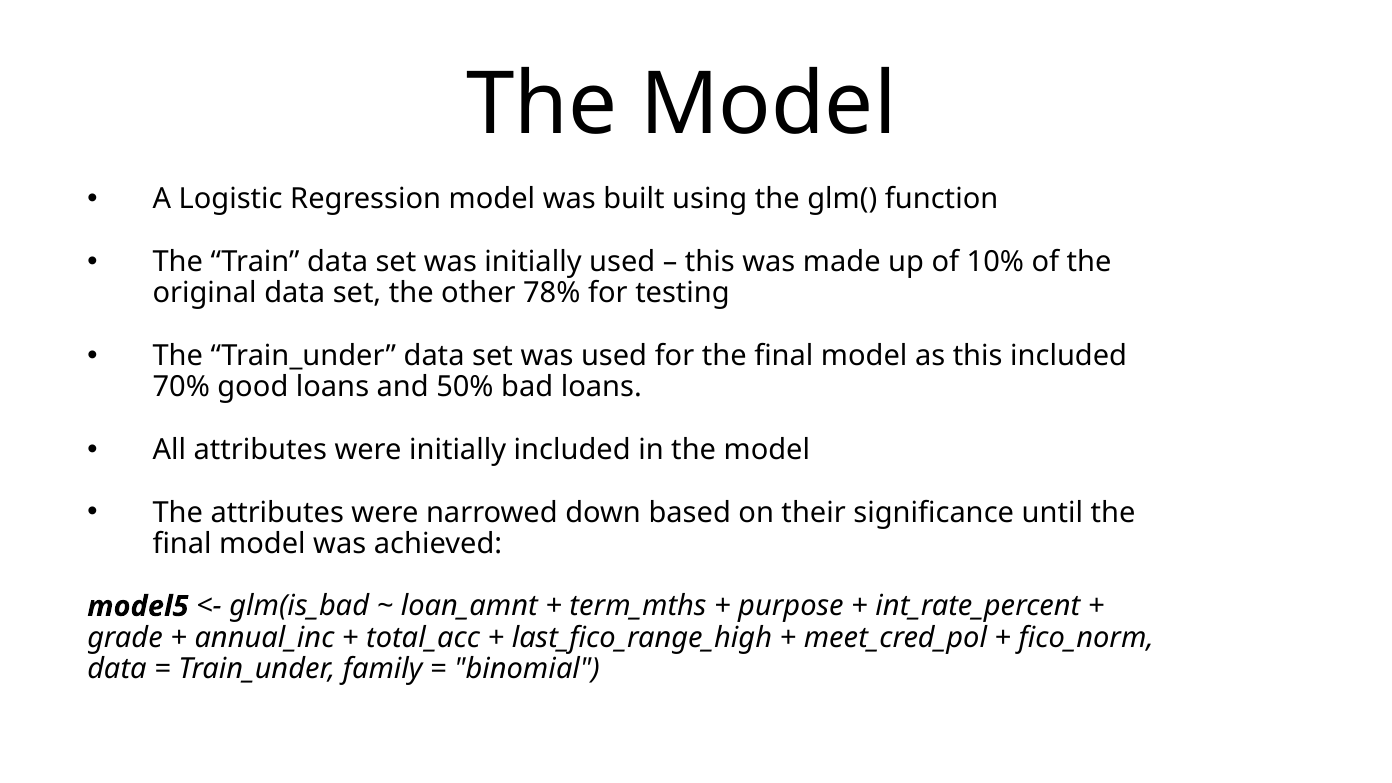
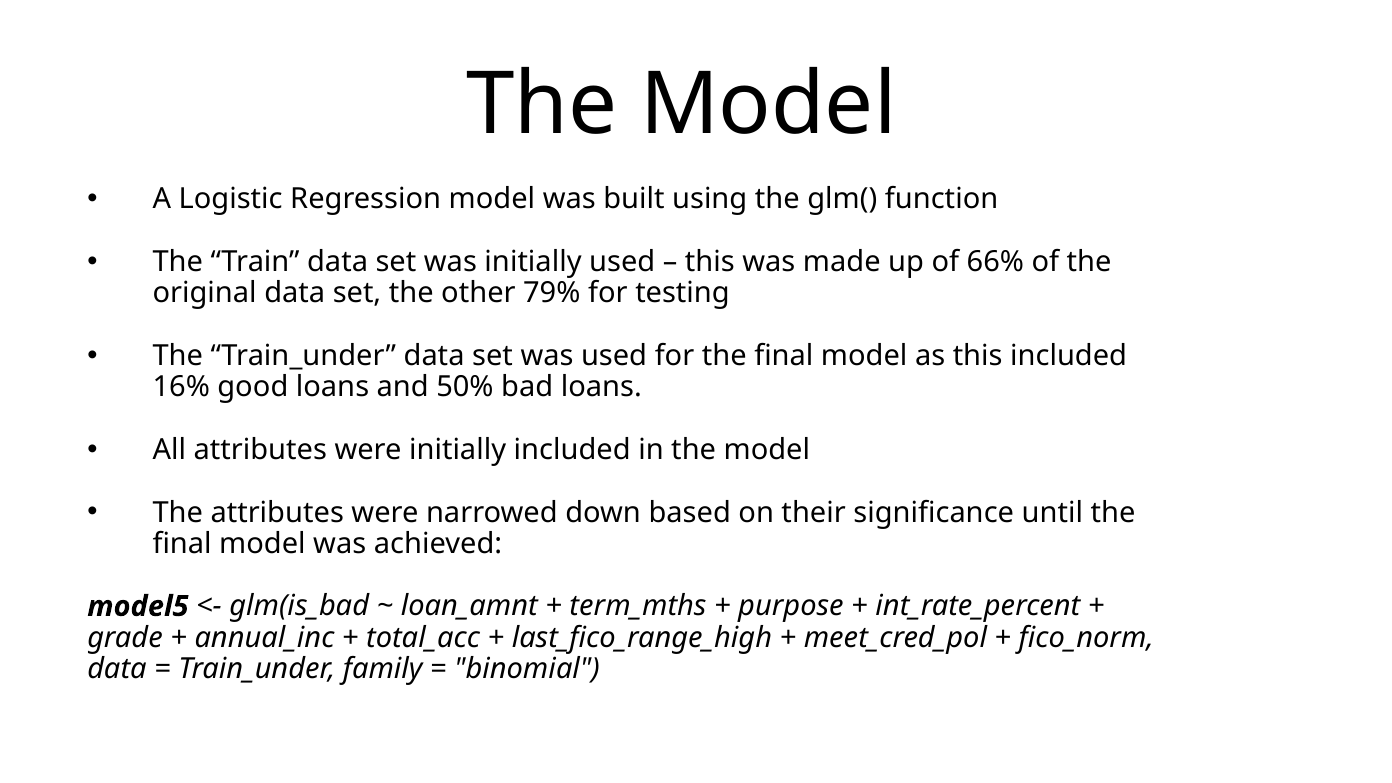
10%: 10% -> 66% (995, 262)
78%: 78% -> 79% (552, 293)
70%: 70% -> 16% (181, 387)
